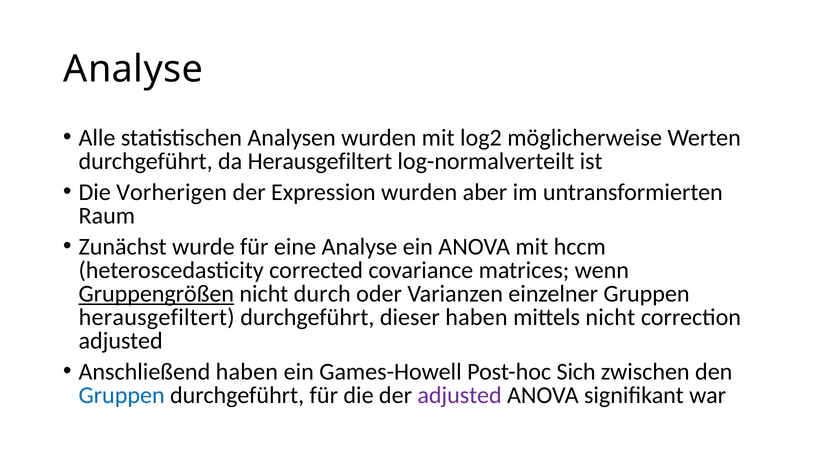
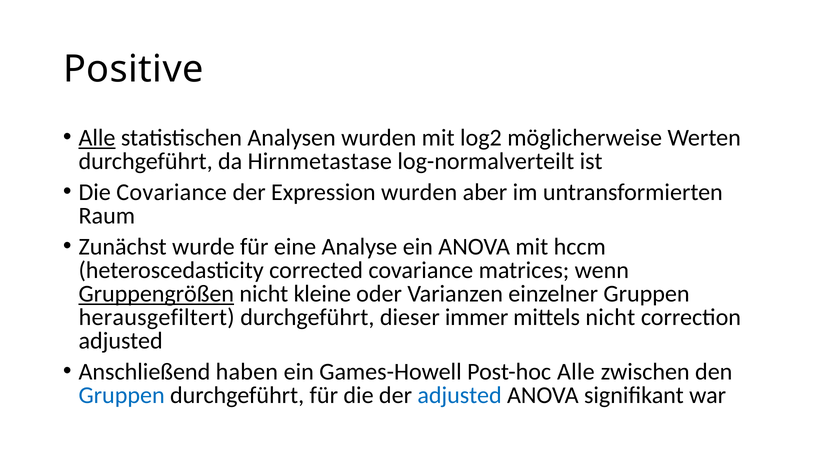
Analyse: Analyse -> Positive (133, 69)
Alle underline: none -> present (97, 138)
da Herausgefiltert: Herausgefiltert -> Hirnmetastase (320, 161)
Die Vorherigen: Vorherigen -> Covariance (172, 192)
durch: durch -> kleine (322, 294)
dieser haben: haben -> immer (477, 317)
Post-hoc Sich: Sich -> Alle (576, 372)
adjusted colour: purple -> blue (460, 396)
